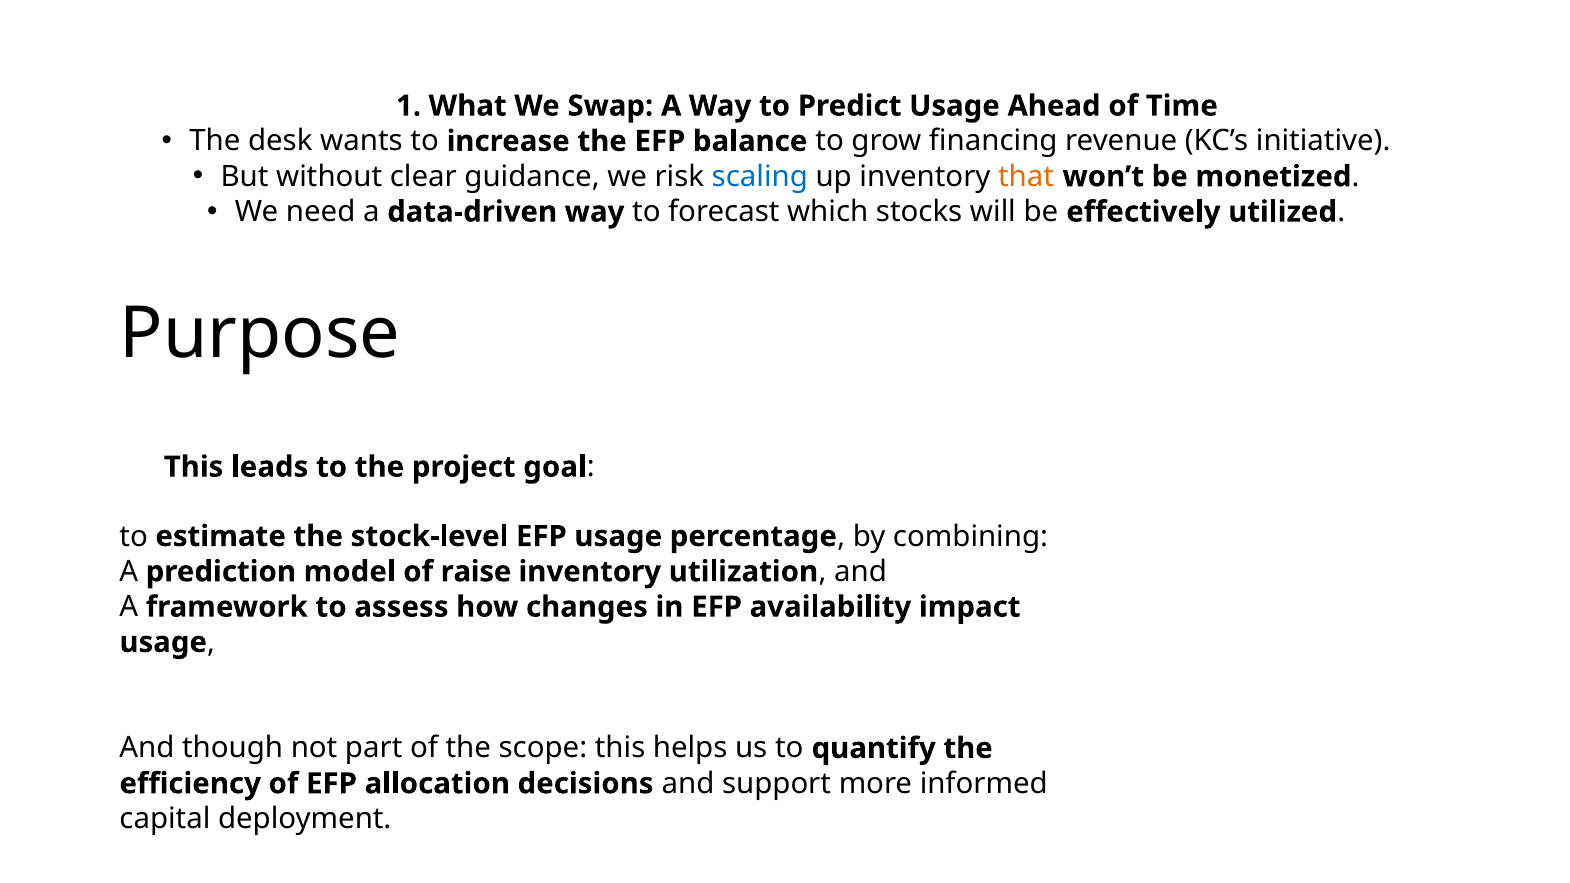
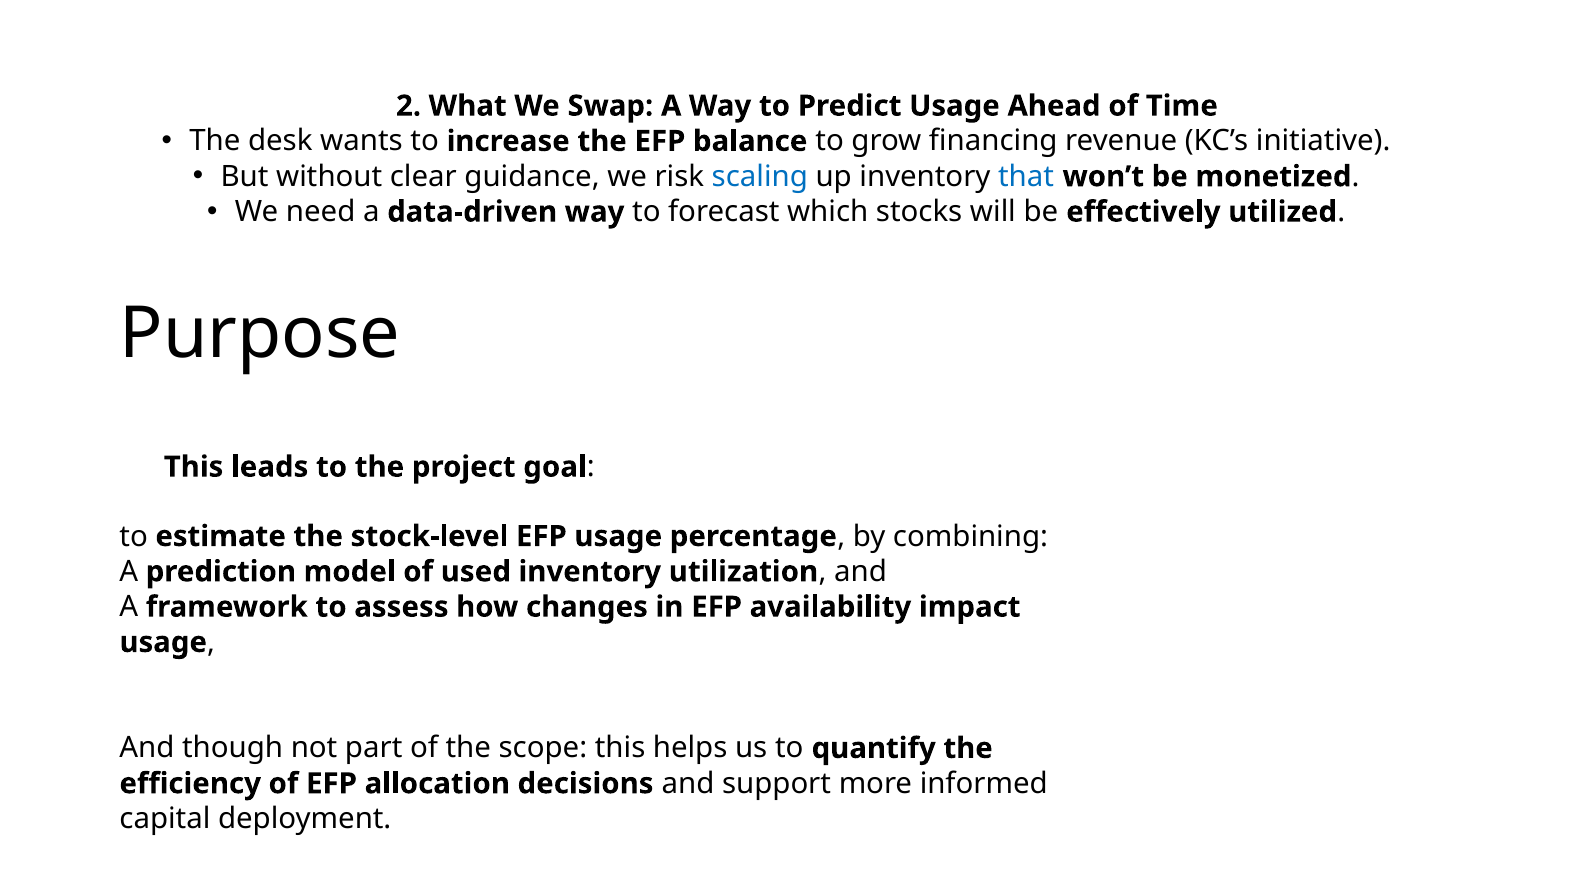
1: 1 -> 2 (409, 106)
that colour: orange -> blue (1026, 177)
raise: raise -> used (476, 572)
